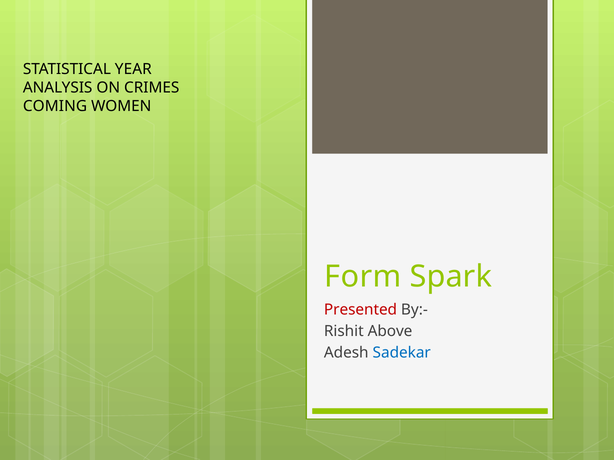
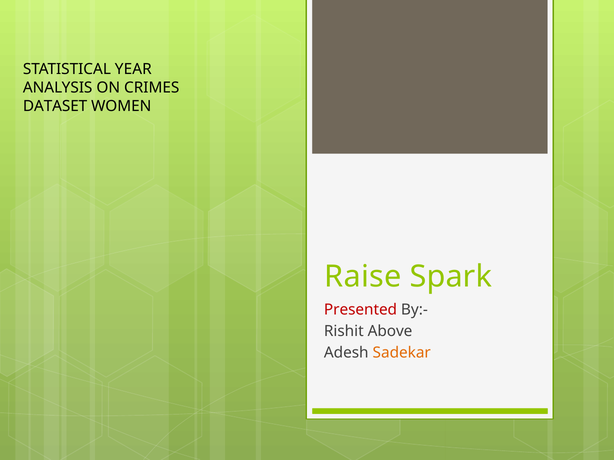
COMING: COMING -> DATASET (55, 106)
Form: Form -> Raise (363, 277)
Sadekar colour: blue -> orange (402, 353)
